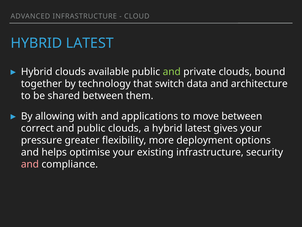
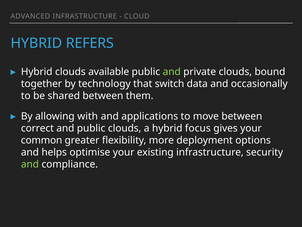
LATEST: LATEST -> REFERS (90, 43)
architecture: architecture -> occasionally (259, 84)
a hybrid latest: latest -> focus (198, 128)
pressure: pressure -> common (42, 140)
and colour: pink -> light green (30, 164)
